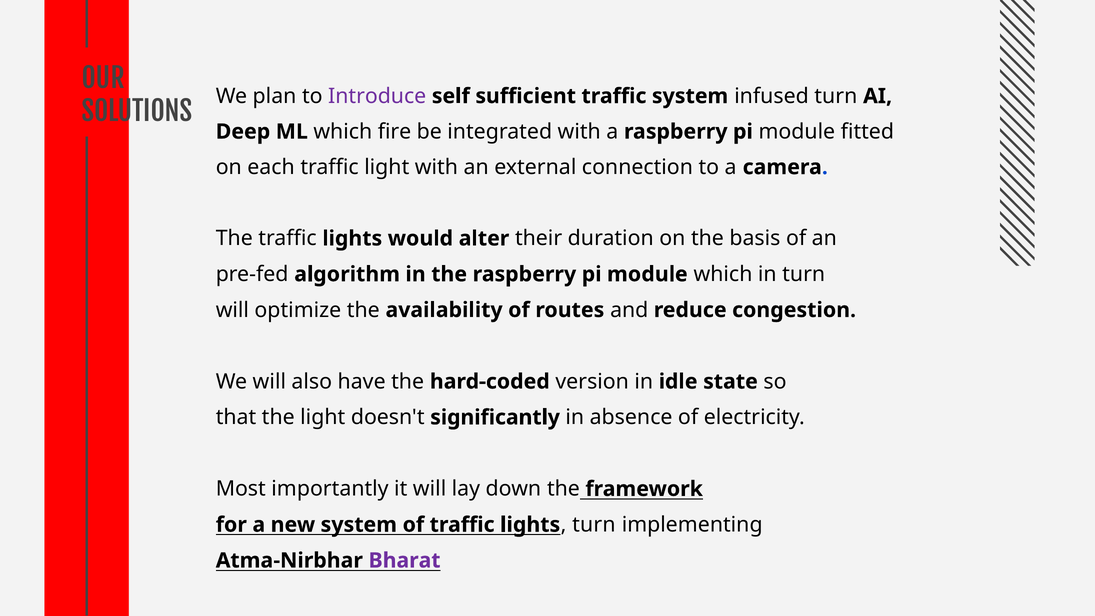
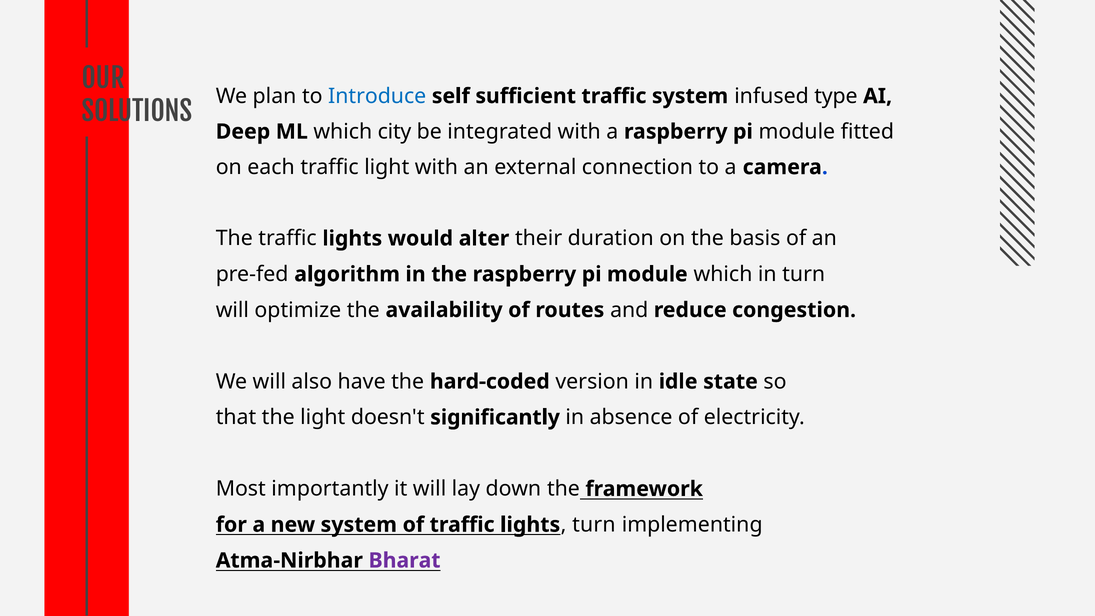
Introduce colour: purple -> blue (377, 96)
infused turn: turn -> type (836, 96)
fire: fire -> city (395, 132)
